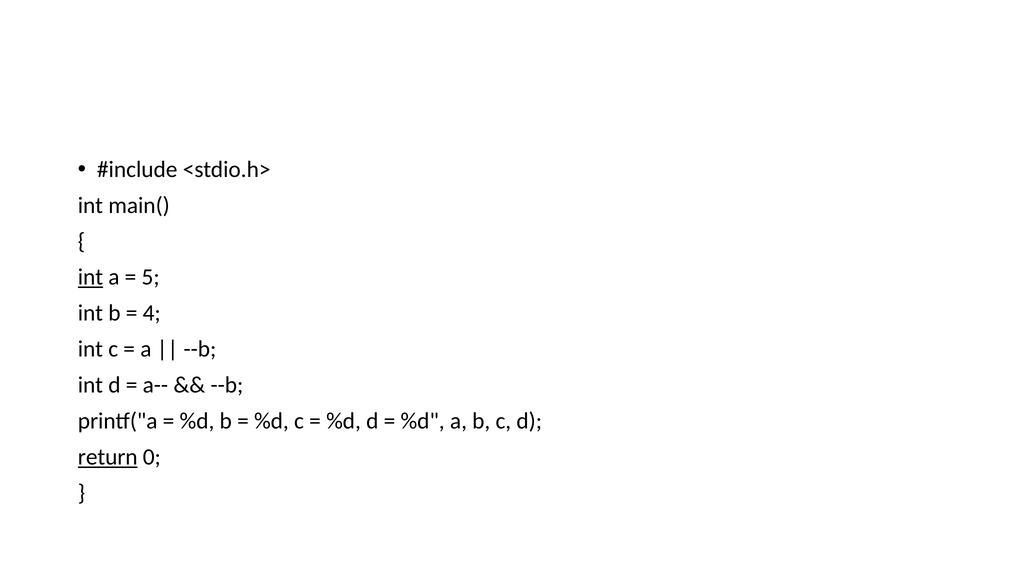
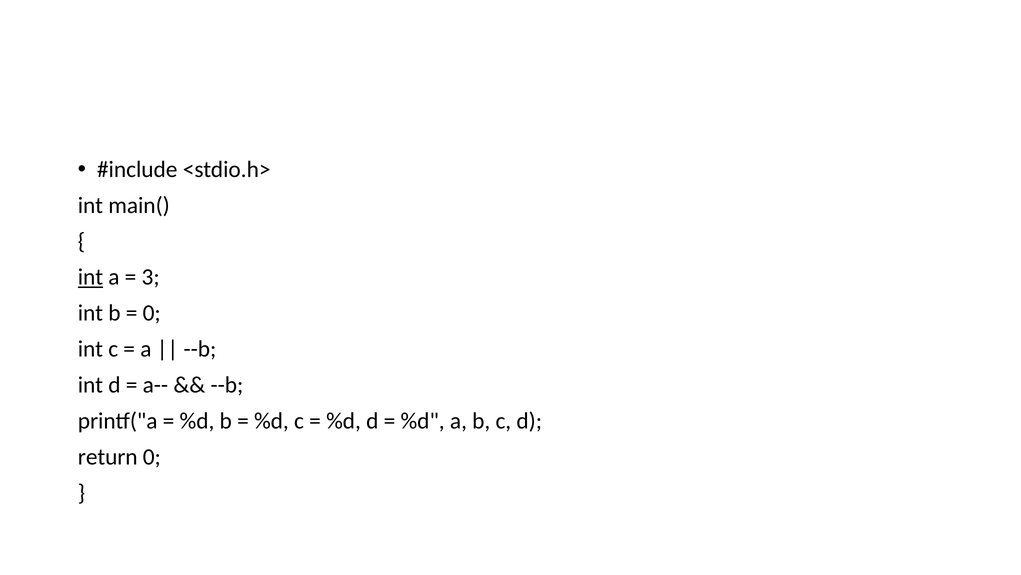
5: 5 -> 3 (151, 277)
4: 4 -> 0 (152, 313)
return underline: present -> none (108, 456)
